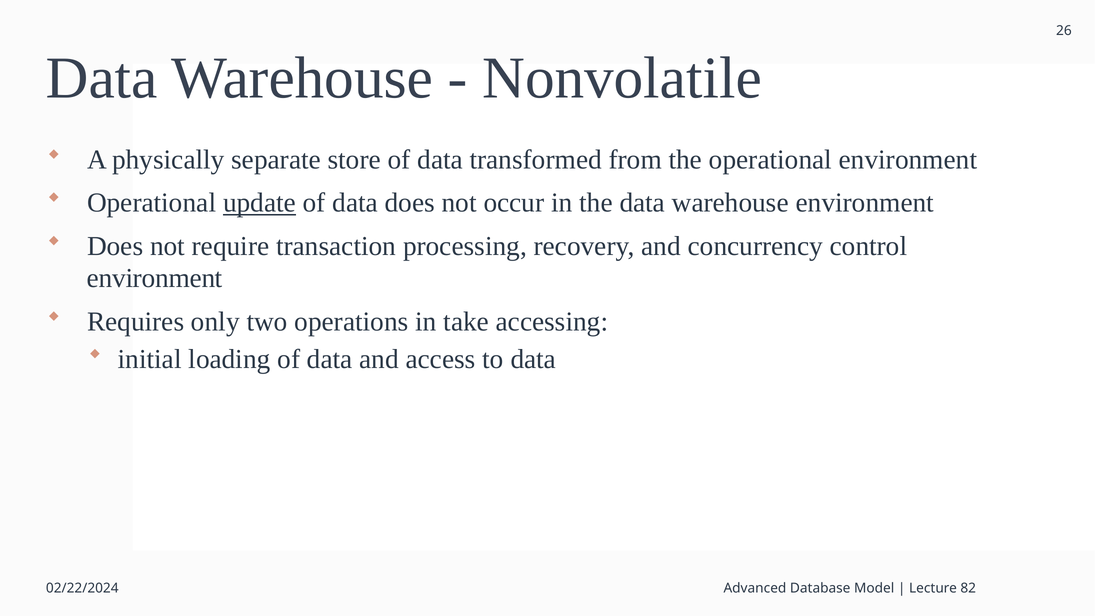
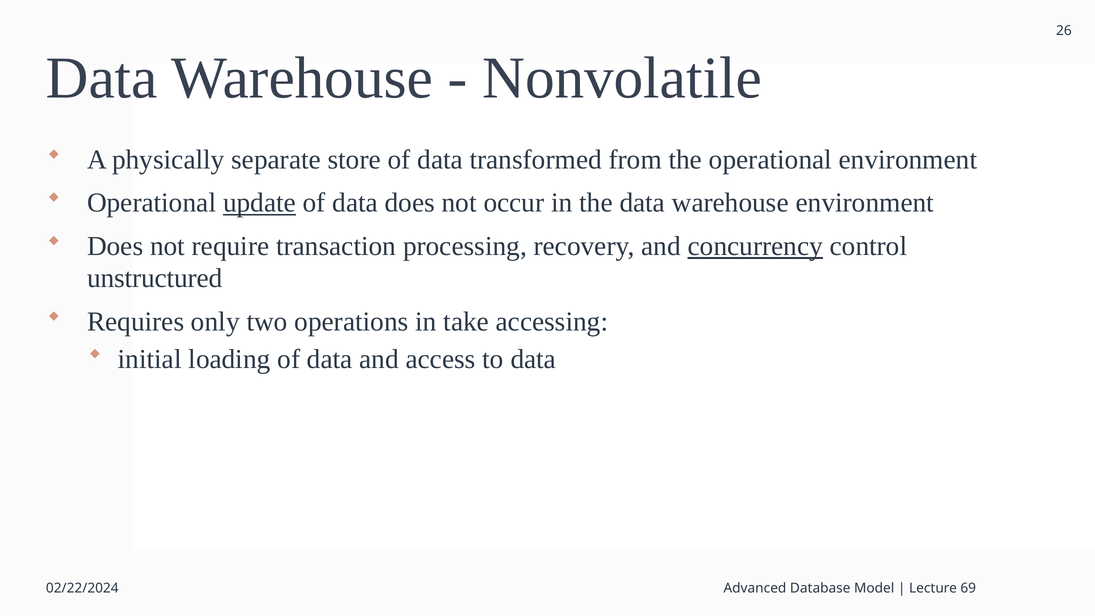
concurrency underline: none -> present (755, 246)
environment: environment -> unstructured (155, 278)
82: 82 -> 69 (968, 588)
